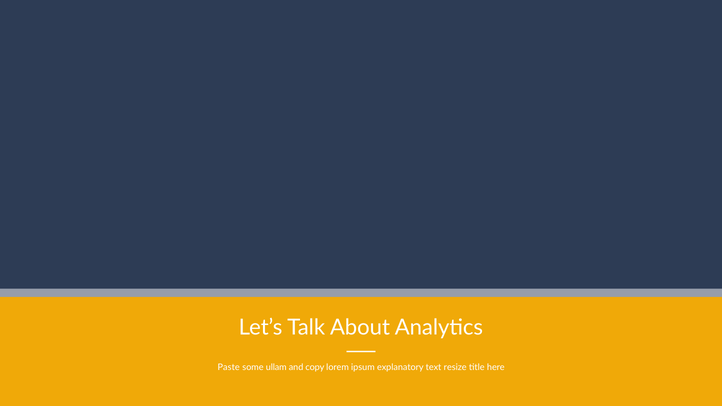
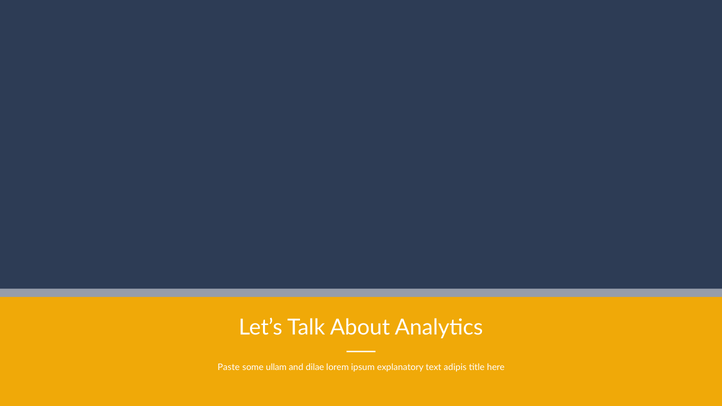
copy: copy -> dilae (315, 367)
resize: resize -> adipis (455, 367)
